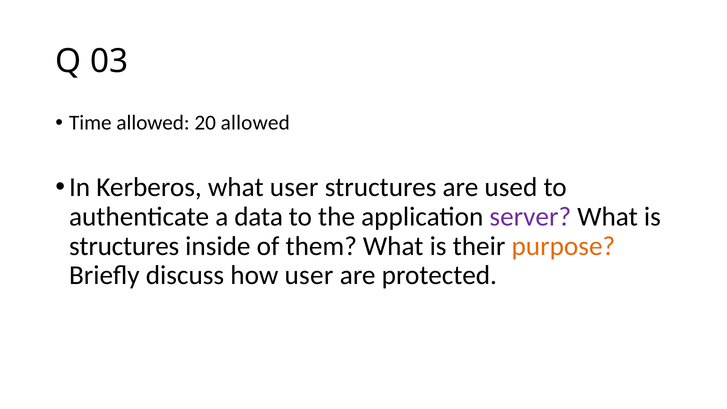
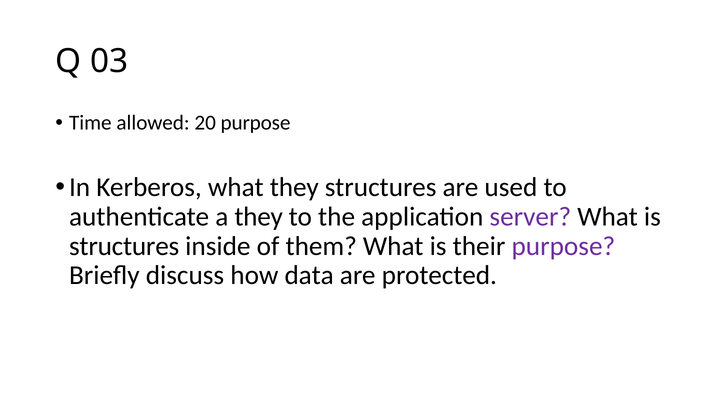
20 allowed: allowed -> purpose (255, 123)
what user: user -> they (294, 187)
a data: data -> they (259, 217)
purpose colour: orange -> purple (563, 246)
how user: user -> data (309, 275)
